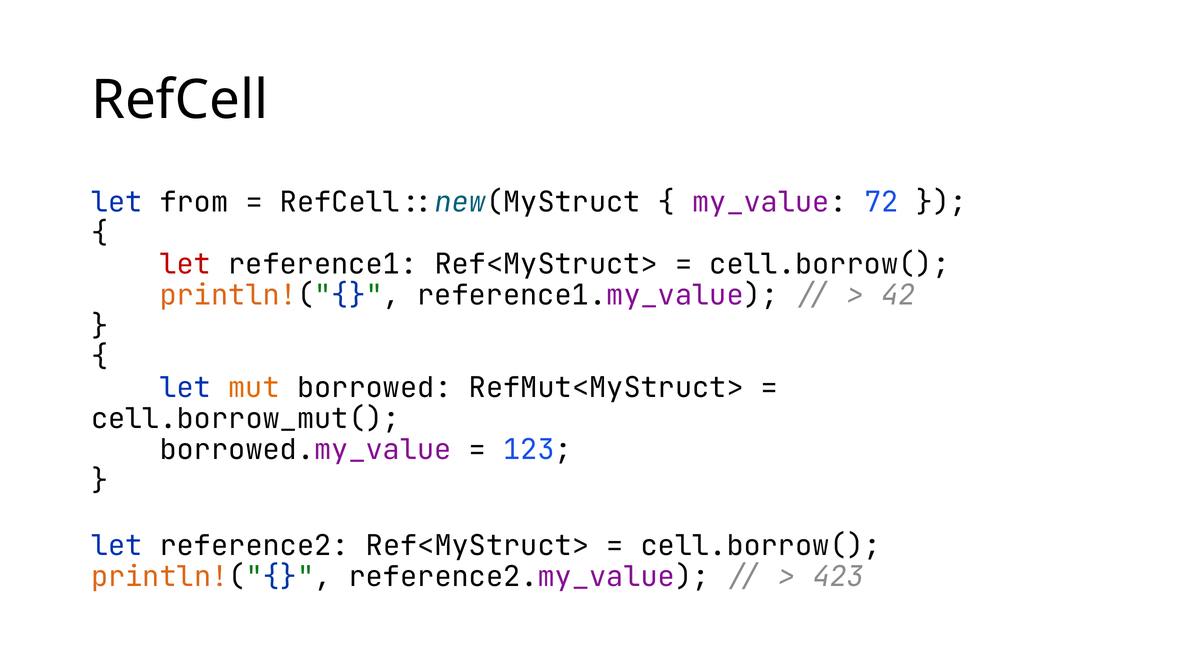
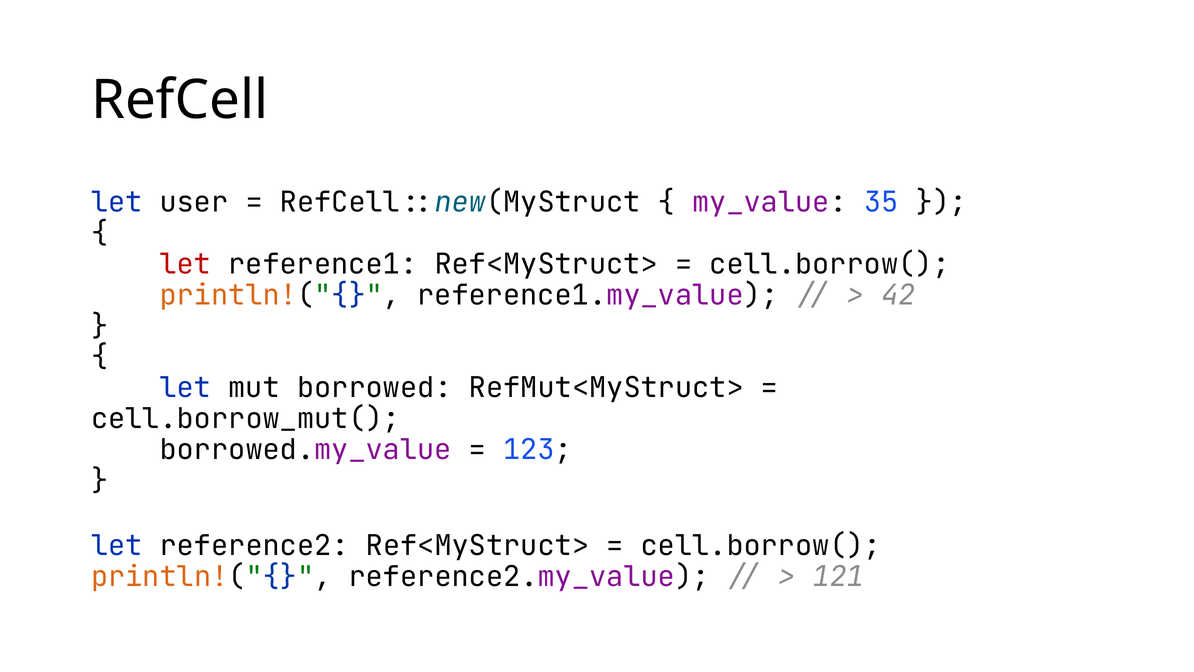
from: from -> user (194, 202)
72: 72 -> 35 (881, 202)
mut colour: orange -> black (254, 388)
423: 423 -> 121 (838, 576)
